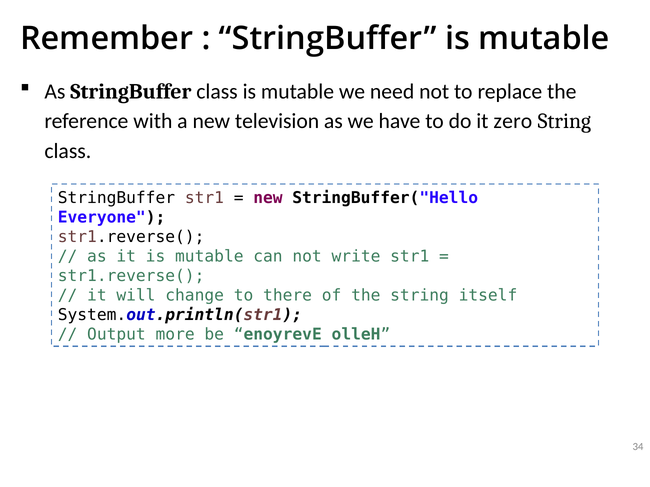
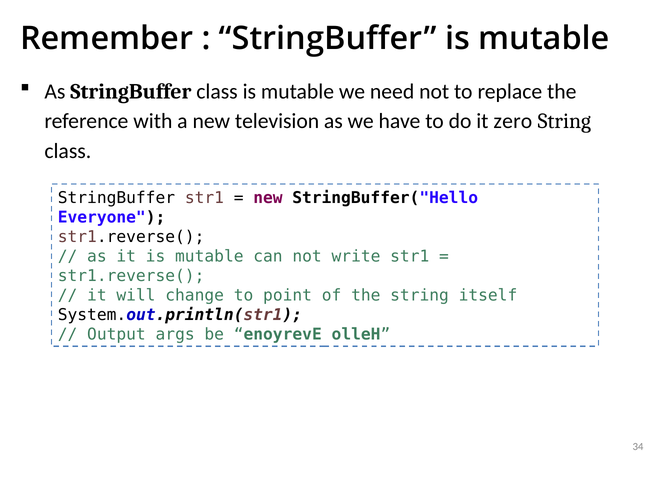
there: there -> point (288, 296)
more: more -> args (175, 335)
